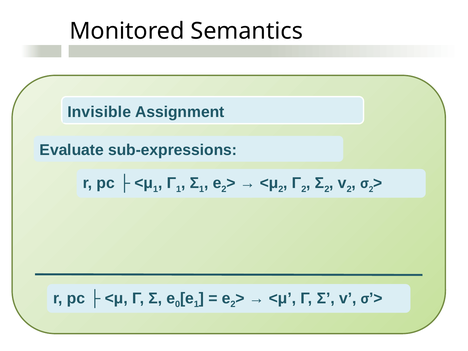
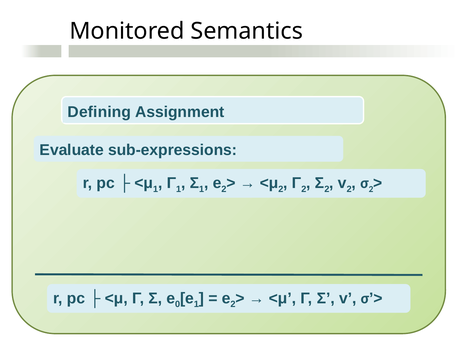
Invisible: Invisible -> Defining (99, 112)
